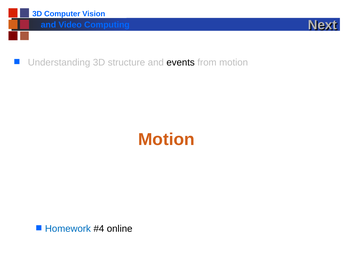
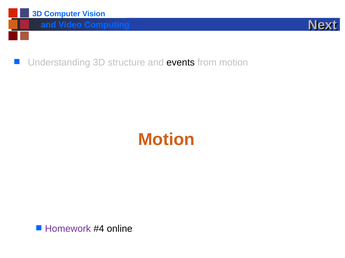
Homework colour: blue -> purple (68, 229)
